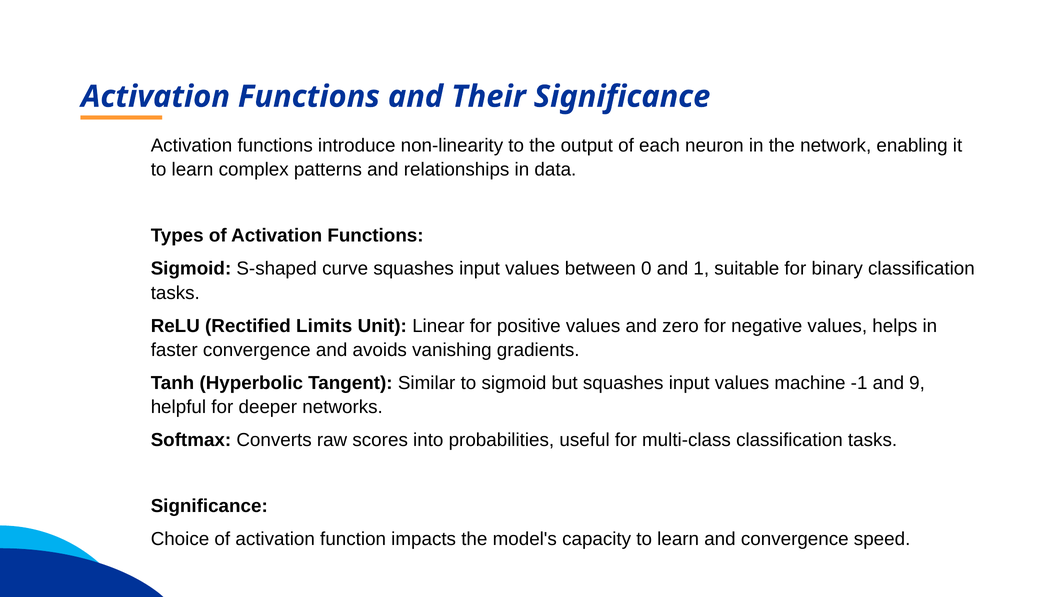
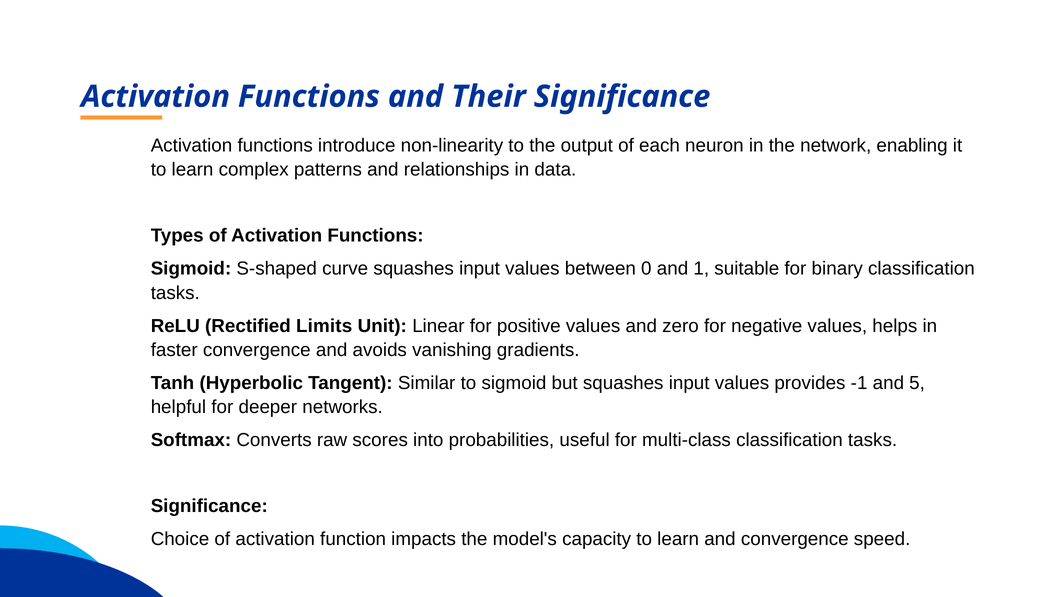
machine: machine -> provides (810, 383)
9: 9 -> 5 (917, 383)
